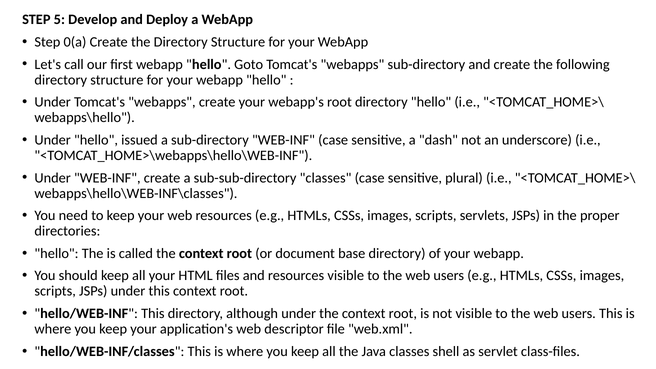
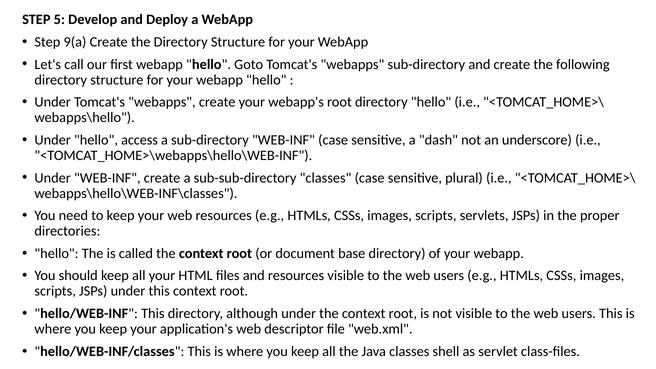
0(a: 0(a -> 9(a (75, 42)
issued: issued -> access (140, 140)
